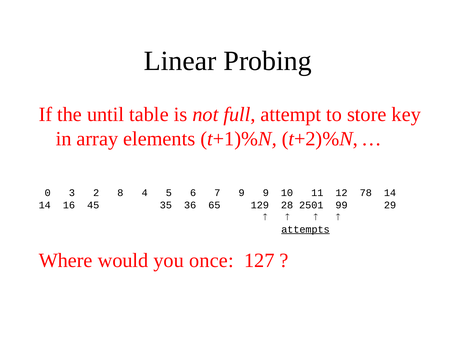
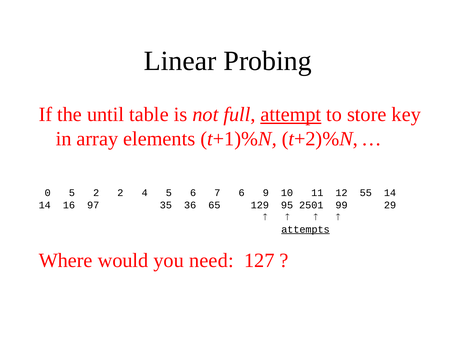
attempt underline: none -> present (291, 115)
0 3: 3 -> 5 (72, 193)
2 8: 8 -> 2 (120, 193)
7 9: 9 -> 6 (242, 193)
78: 78 -> 55 (366, 193)
45: 45 -> 97 (93, 205)
28: 28 -> 95 (287, 205)
once: once -> need (211, 261)
